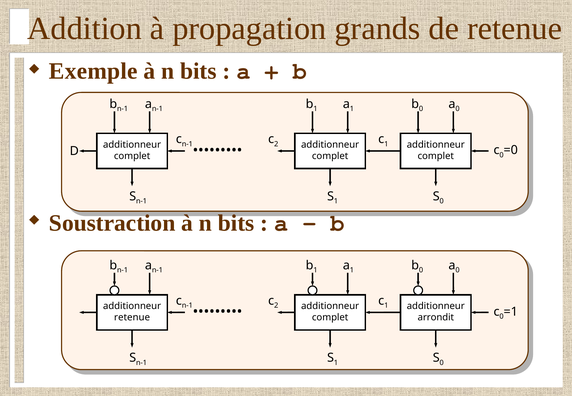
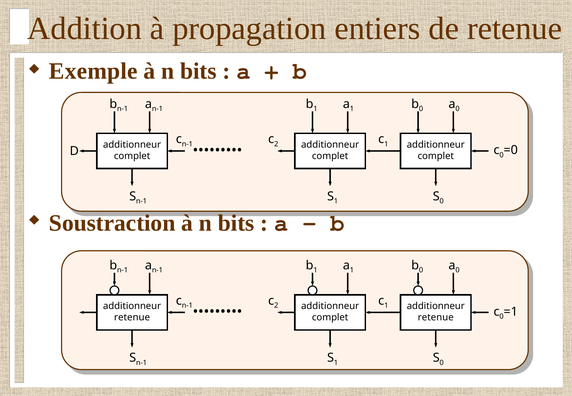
grands: grands -> entiers (378, 29)
arrondit: arrondit -> retenue (436, 318)
